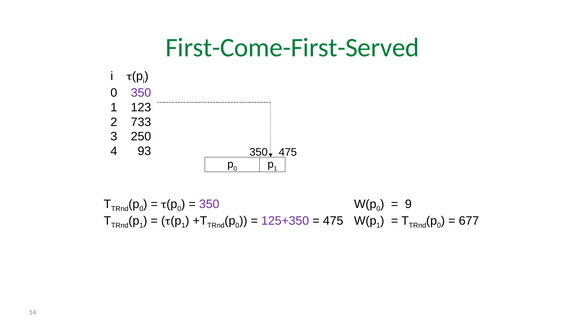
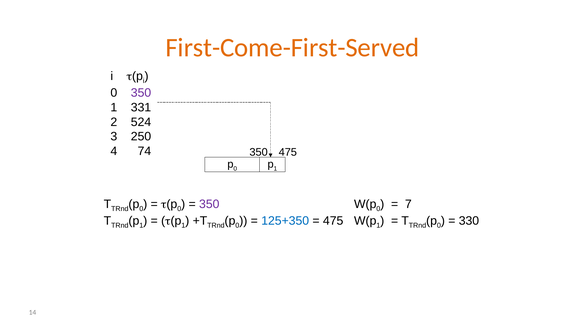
First-Come-First-Served colour: green -> orange (292, 48)
123: 123 -> 331 (141, 107)
733: 733 -> 524 (141, 122)
93: 93 -> 74 (144, 151)
9: 9 -> 7 (408, 204)
125+350 colour: purple -> blue (285, 221)
677: 677 -> 330 (469, 221)
